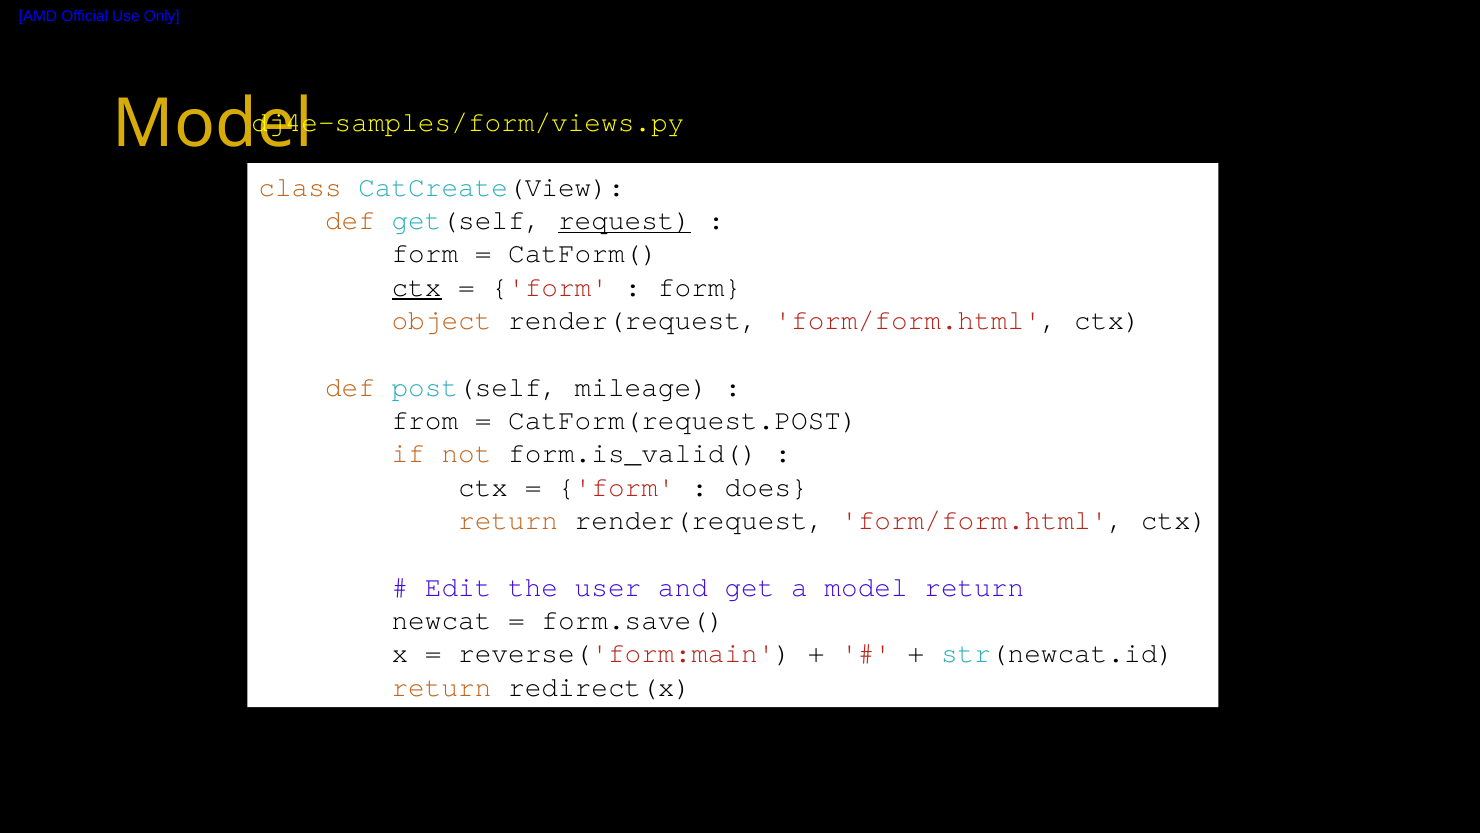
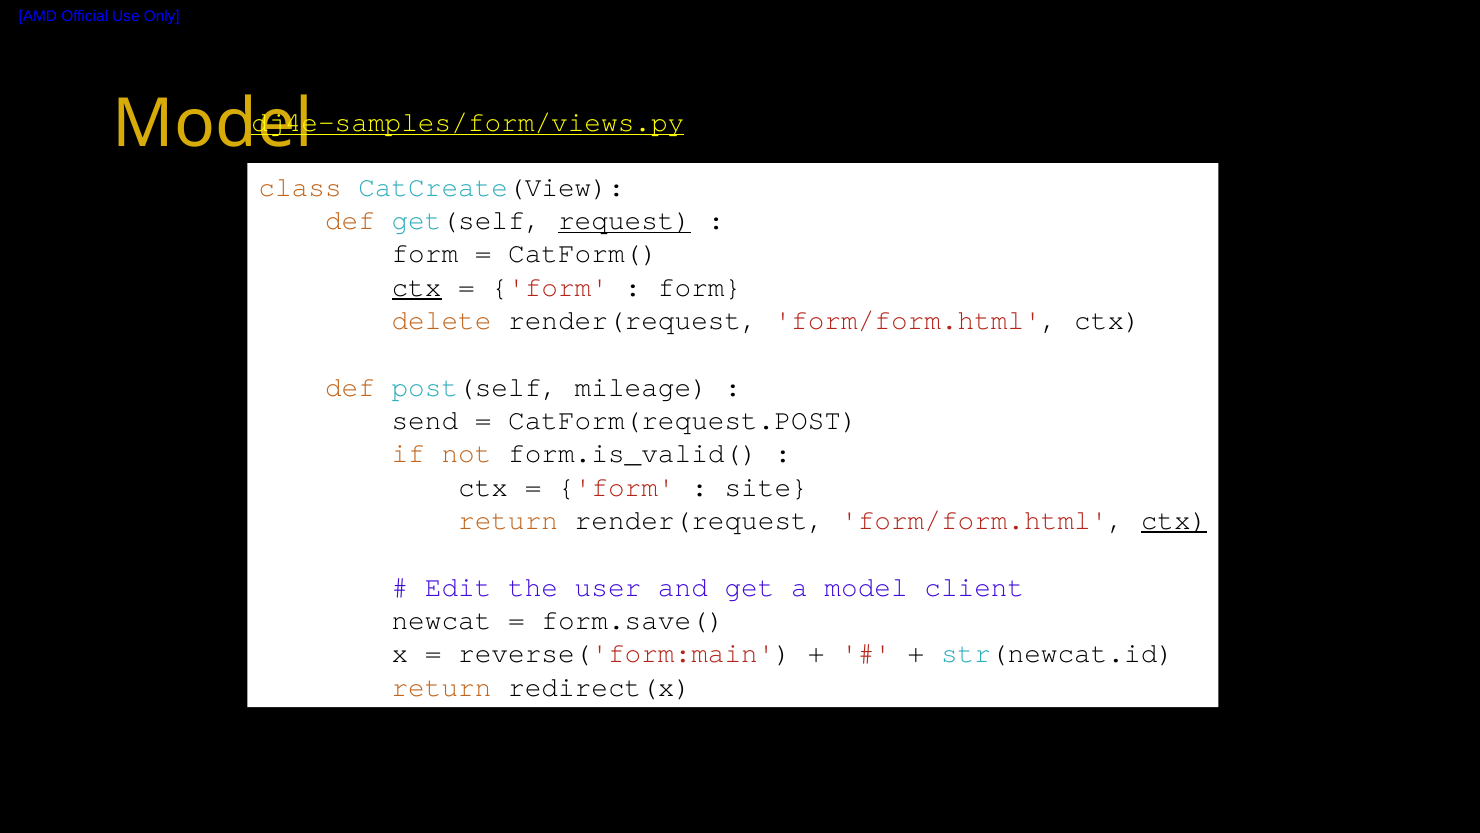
dj4e-samples/form/views.py underline: none -> present (468, 123)
object: object -> delete (442, 320)
from: from -> send (425, 420)
does: does -> site (766, 487)
ctx underline: none -> present (1174, 520)
model return: return -> client (974, 587)
